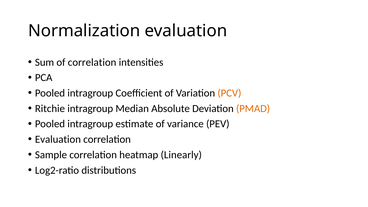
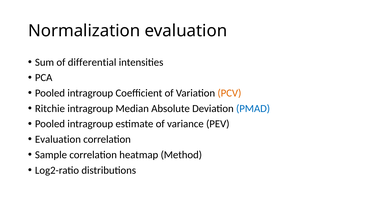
of correlation: correlation -> differential (92, 62)
PMAD colour: orange -> blue (253, 109)
Linearly: Linearly -> Method (181, 155)
